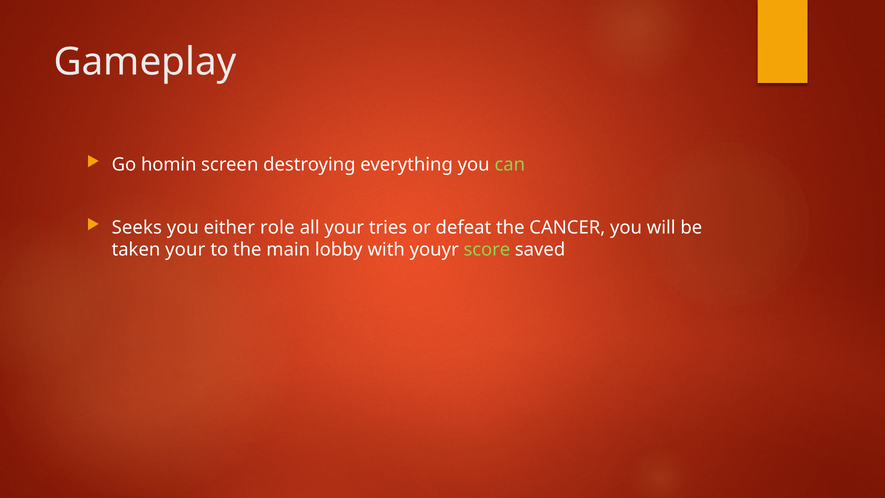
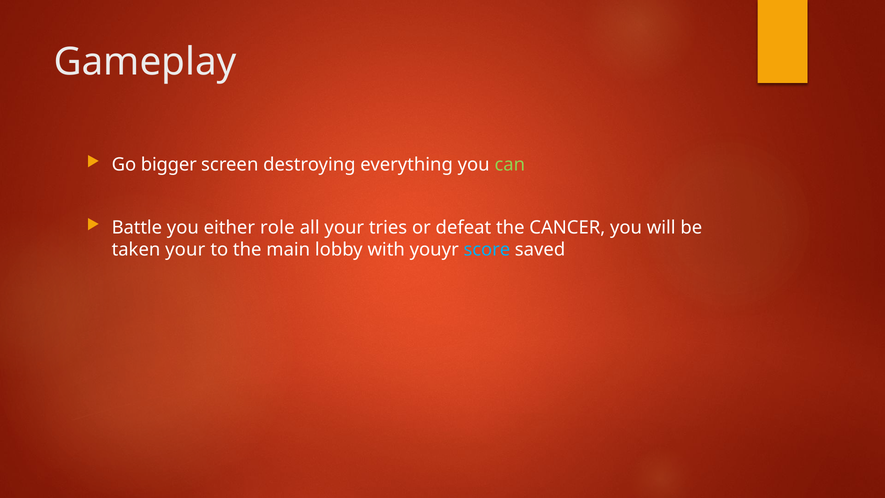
homin: homin -> bigger (169, 165)
Seeks: Seeks -> Battle (137, 227)
score colour: light green -> light blue (487, 250)
